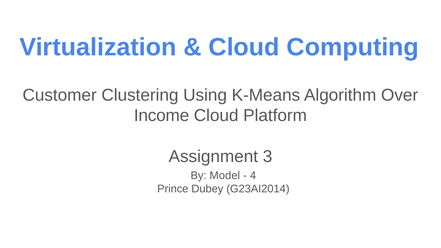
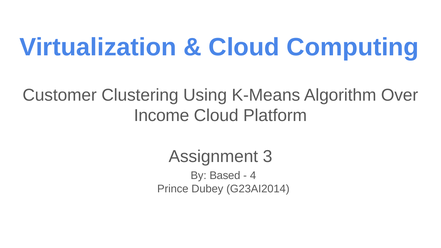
Model: Model -> Based (225, 176)
